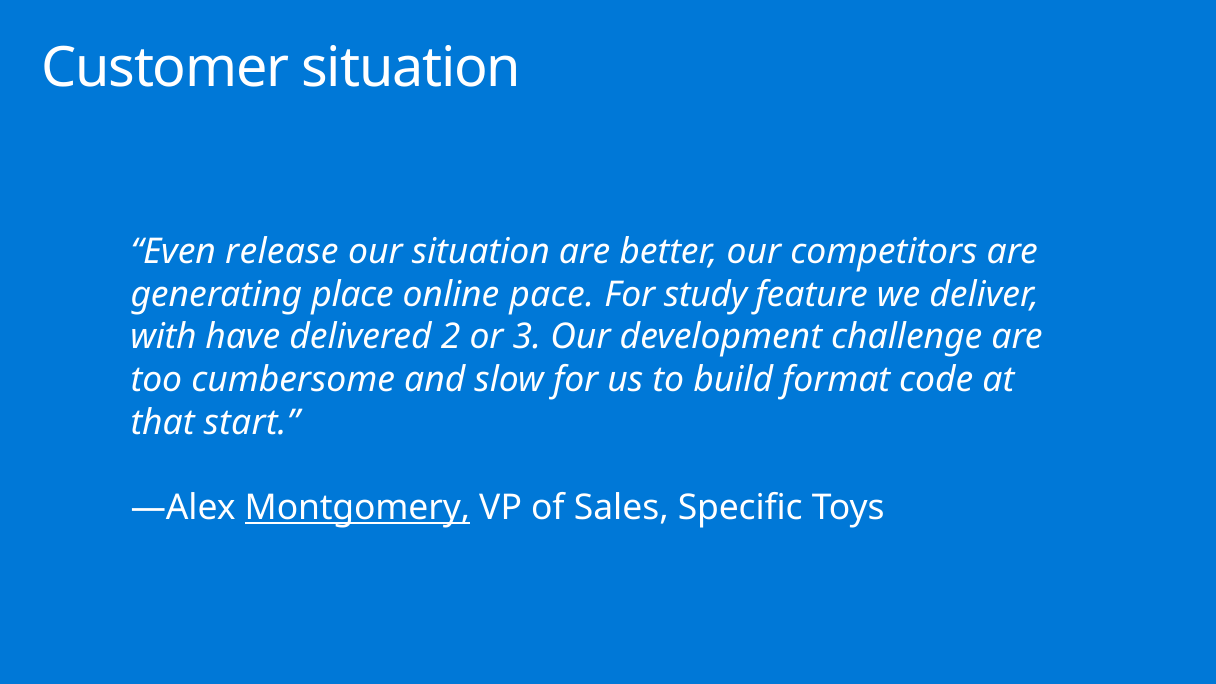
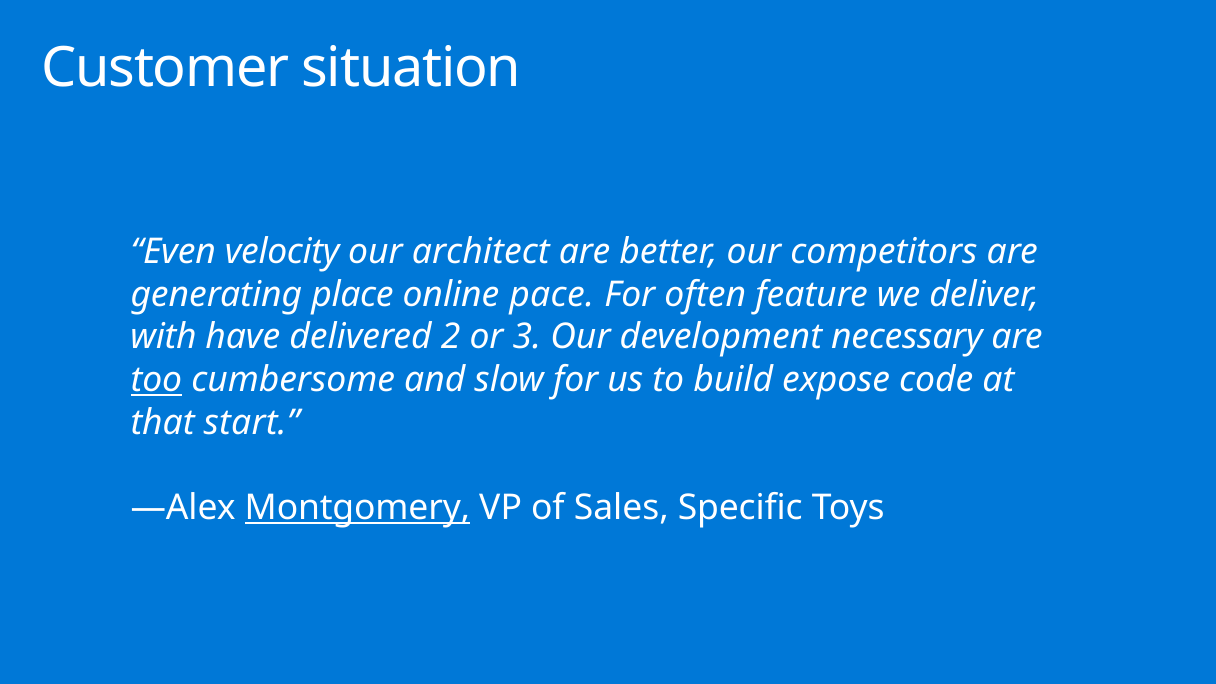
release: release -> velocity (282, 252)
our situation: situation -> architect (481, 252)
study: study -> often (705, 295)
challenge: challenge -> necessary (907, 337)
too underline: none -> present (156, 380)
format: format -> expose (836, 380)
